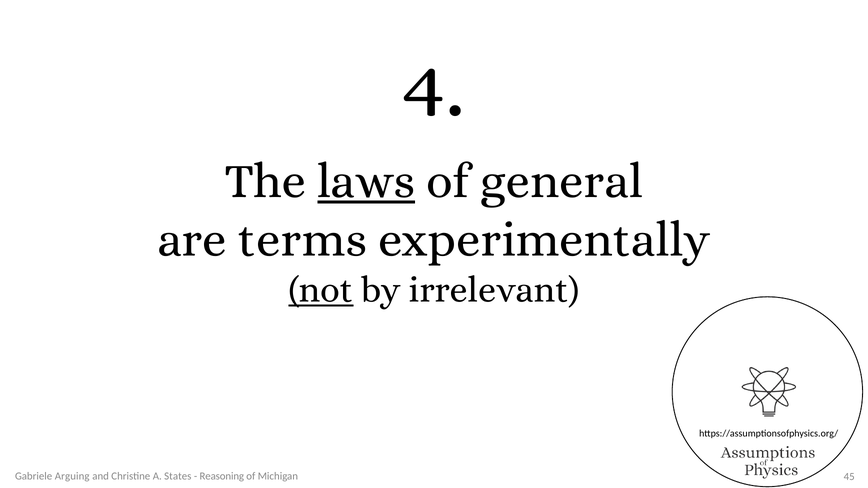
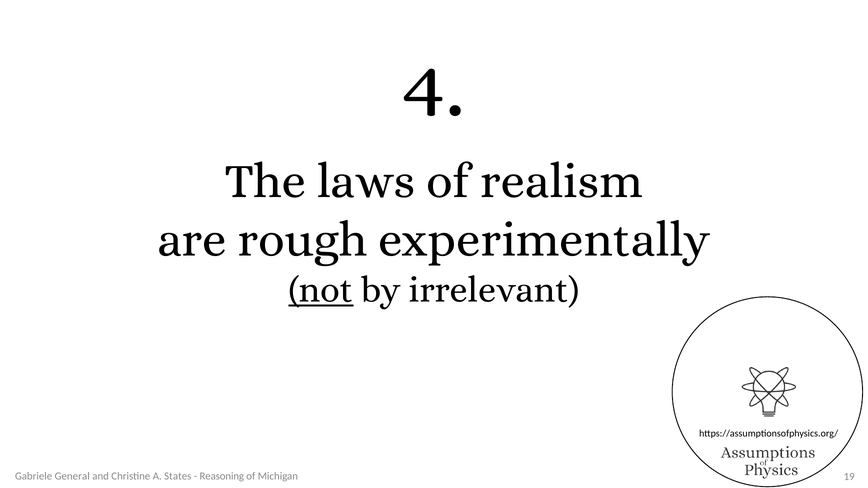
laws underline: present -> none (366, 181)
general: general -> realism (562, 181)
terms: terms -> rough (303, 240)
Arguing: Arguing -> General (72, 476)
45: 45 -> 19 (849, 477)
